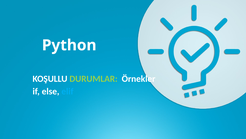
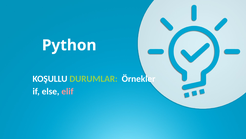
elif colour: light blue -> pink (67, 91)
